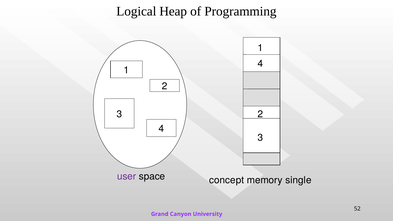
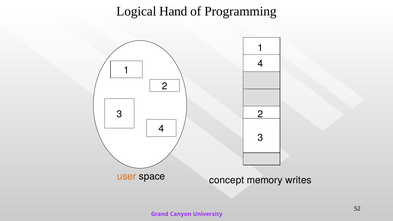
Heap: Heap -> Hand (173, 11)
user colour: purple -> orange (127, 176)
single: single -> writes (298, 180)
